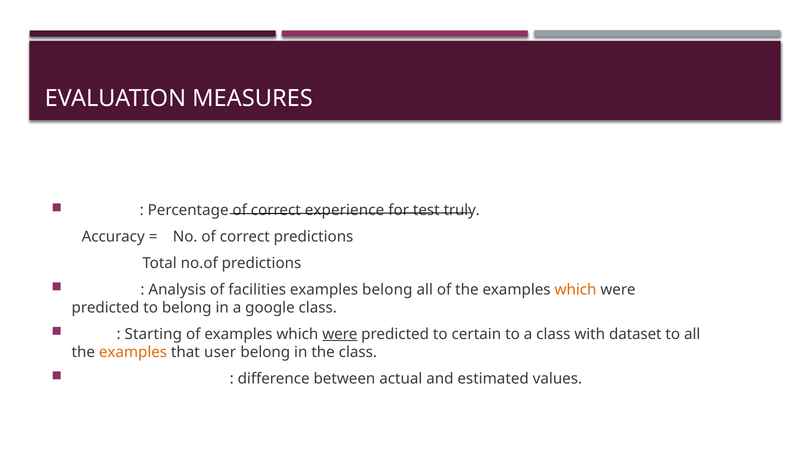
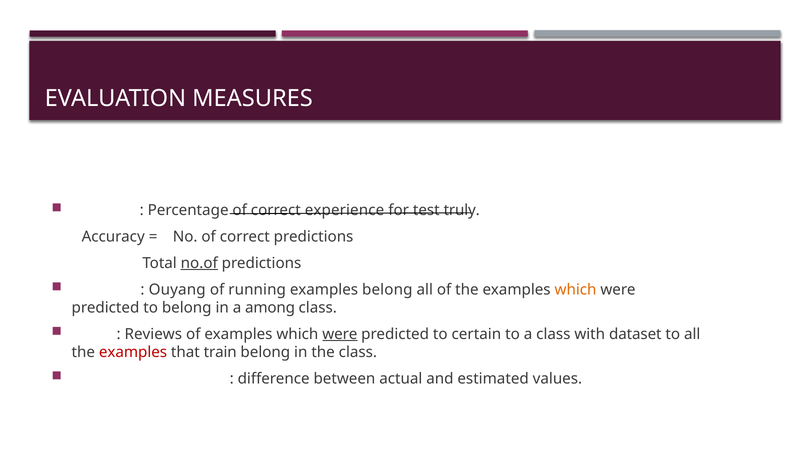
no.of underline: none -> present (199, 263)
Analysis: Analysis -> Ouyang (177, 289)
facilities: facilities -> running (257, 289)
google: google -> among (270, 307)
Starting: Starting -> Reviews (153, 334)
examples colour: orange -> red (133, 352)
user: user -> train (220, 352)
